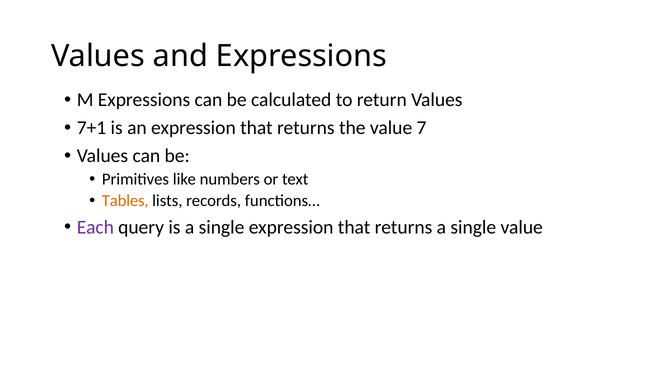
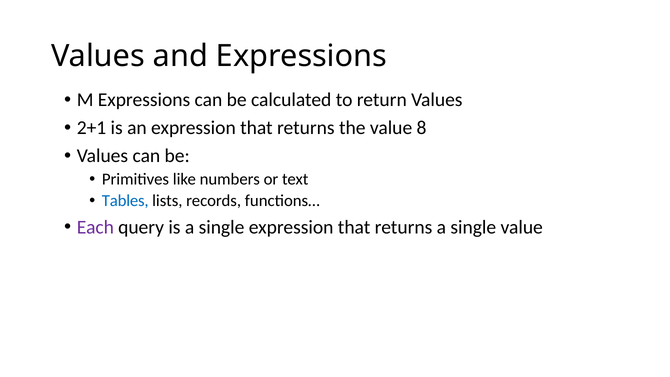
7+1: 7+1 -> 2+1 (92, 128)
7: 7 -> 8 (422, 128)
Tables colour: orange -> blue (125, 201)
